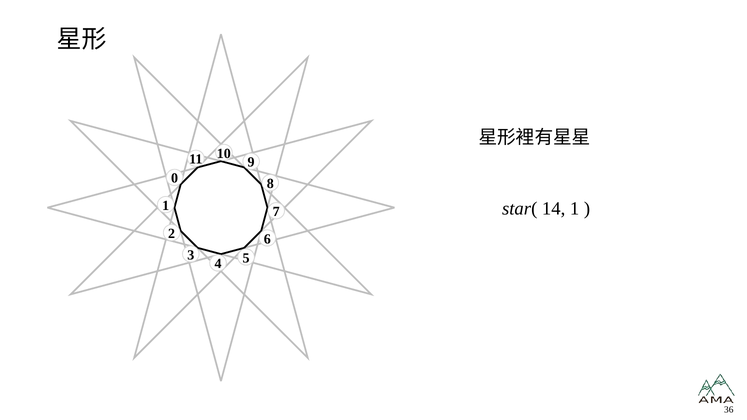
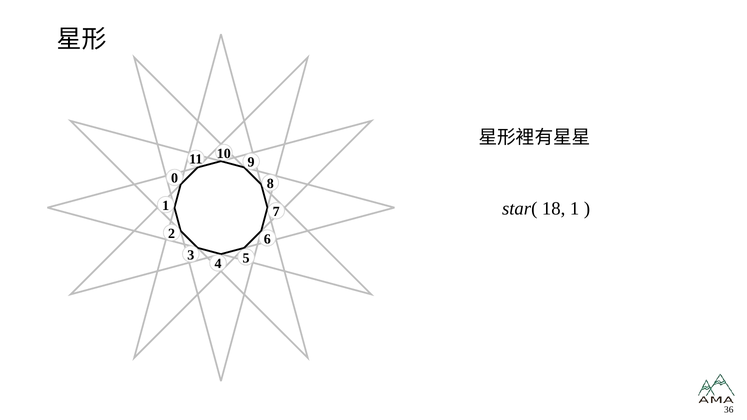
star( 14: 14 -> 18 (554, 209)
